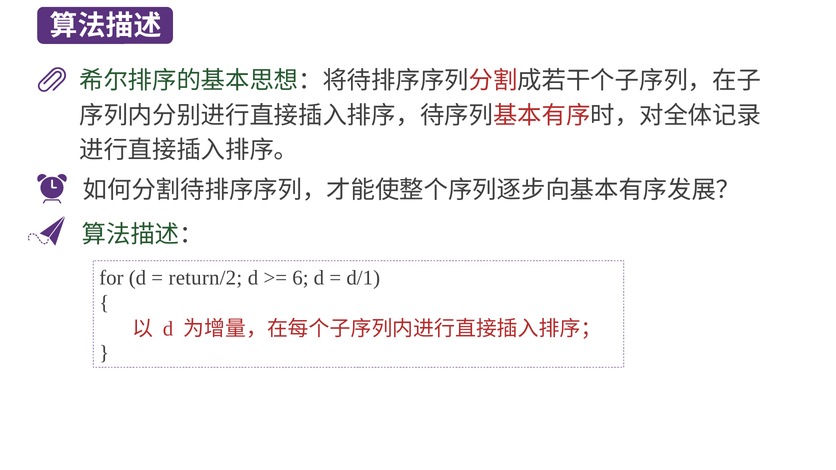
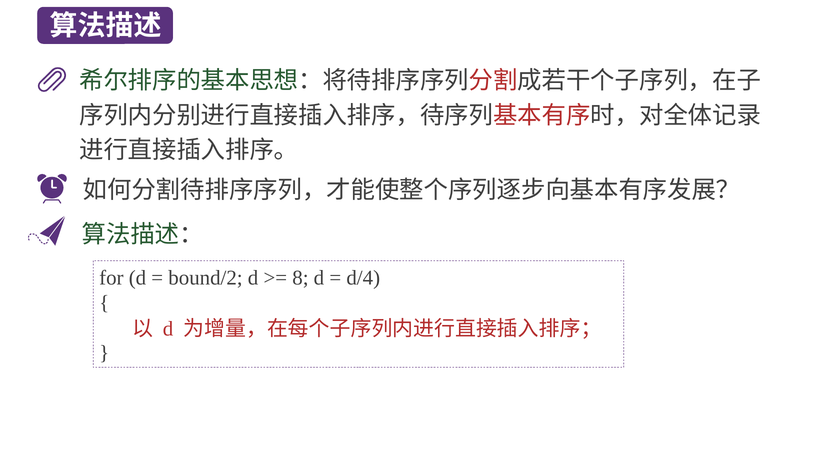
return/2: return/2 -> bound/2 (206, 278)
6: 6 -> 8 (300, 278)
d/1: d/1 -> d/4 (363, 278)
